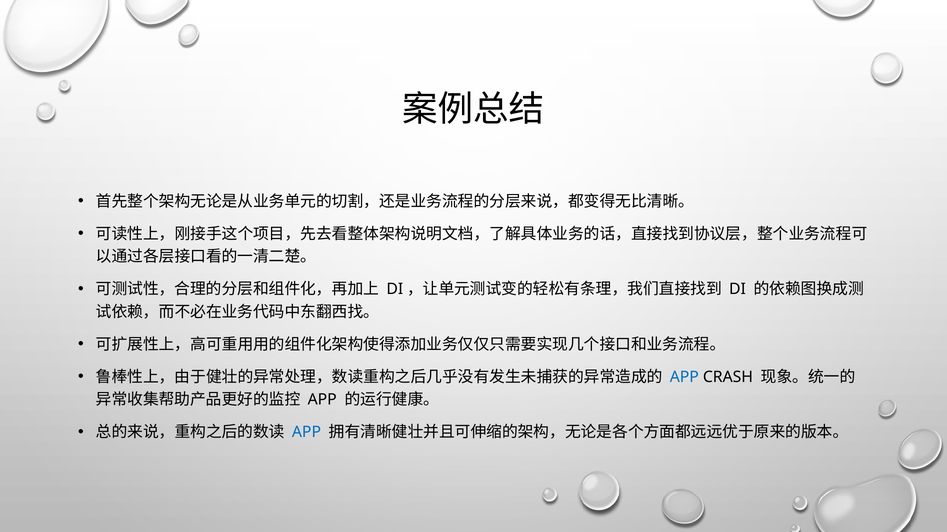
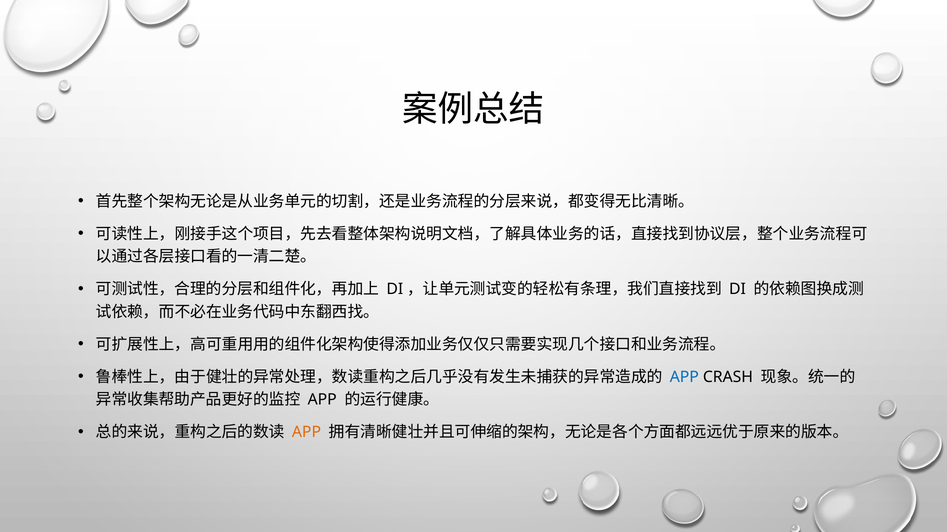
APP colour: blue -> orange (307, 433)
